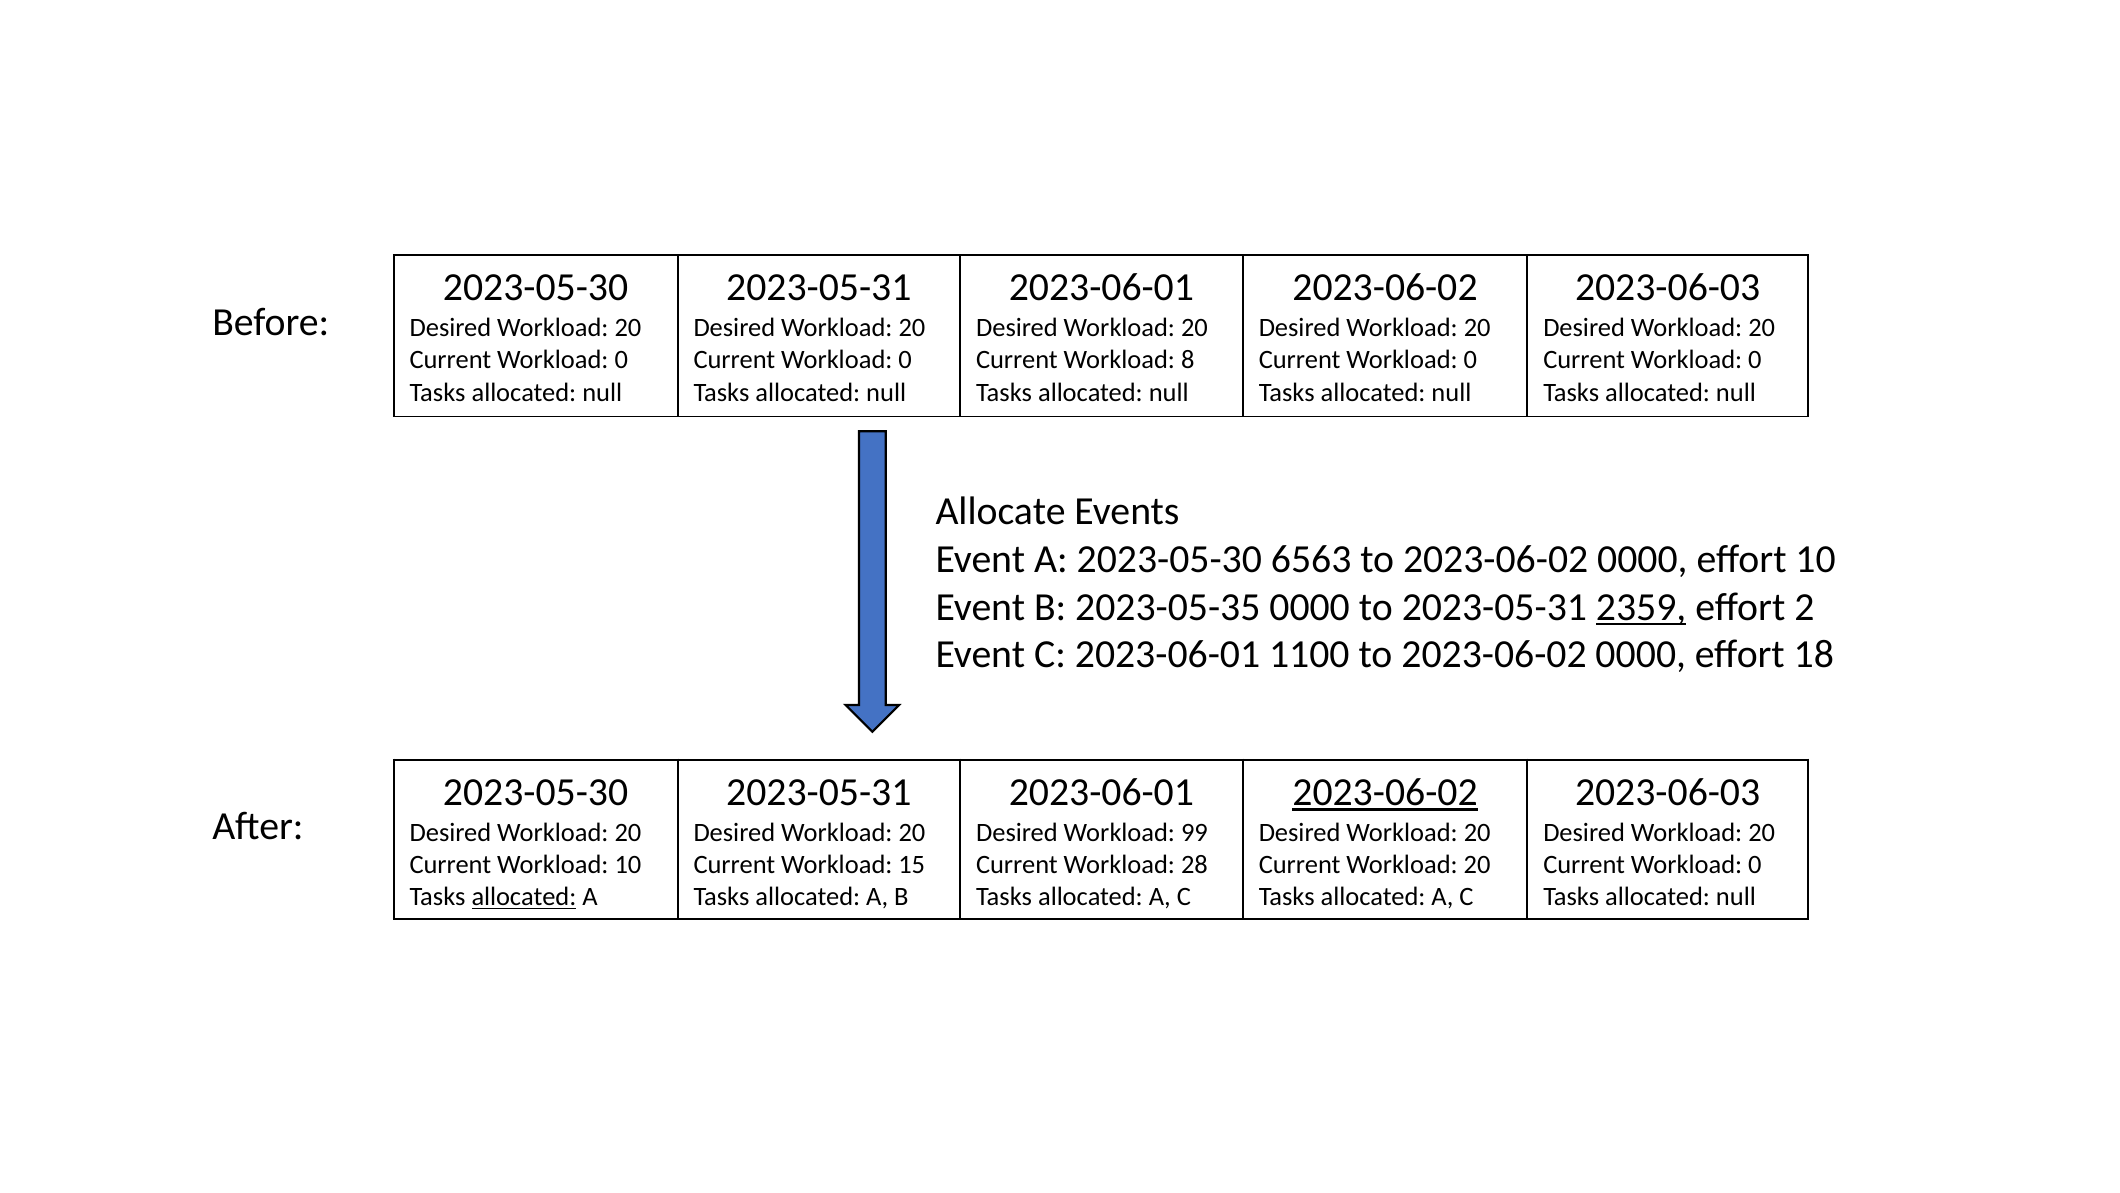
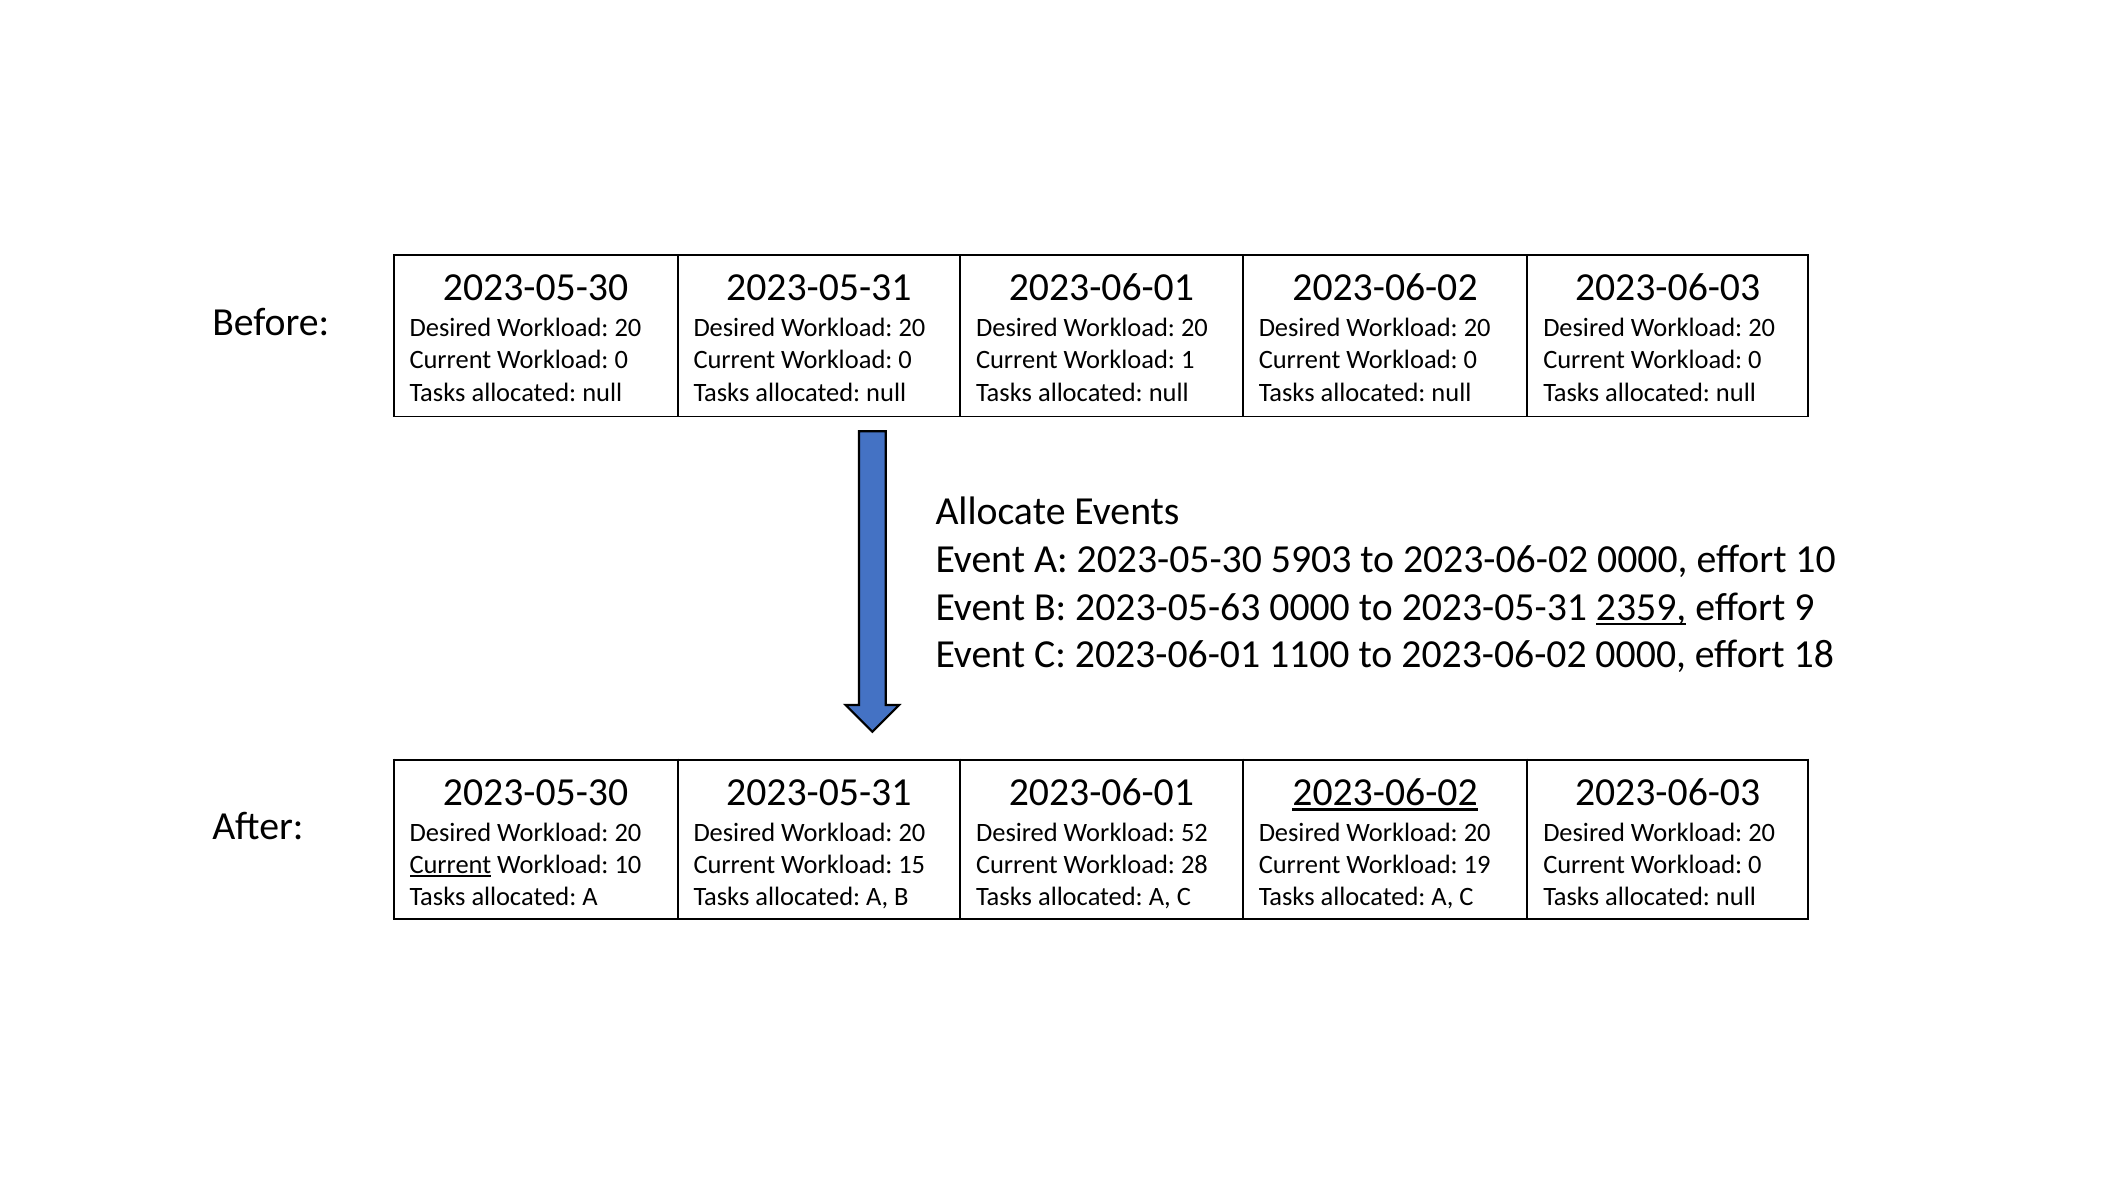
8: 8 -> 1 (1188, 360)
6563: 6563 -> 5903 (1311, 559)
2023-05-35: 2023-05-35 -> 2023-05-63 (1168, 607)
2: 2 -> 9 (1804, 607)
99: 99 -> 52 (1194, 832)
Current underline: none -> present (450, 864)
Current Workload 20: 20 -> 19 (1477, 864)
allocated underline: present -> none (524, 897)
